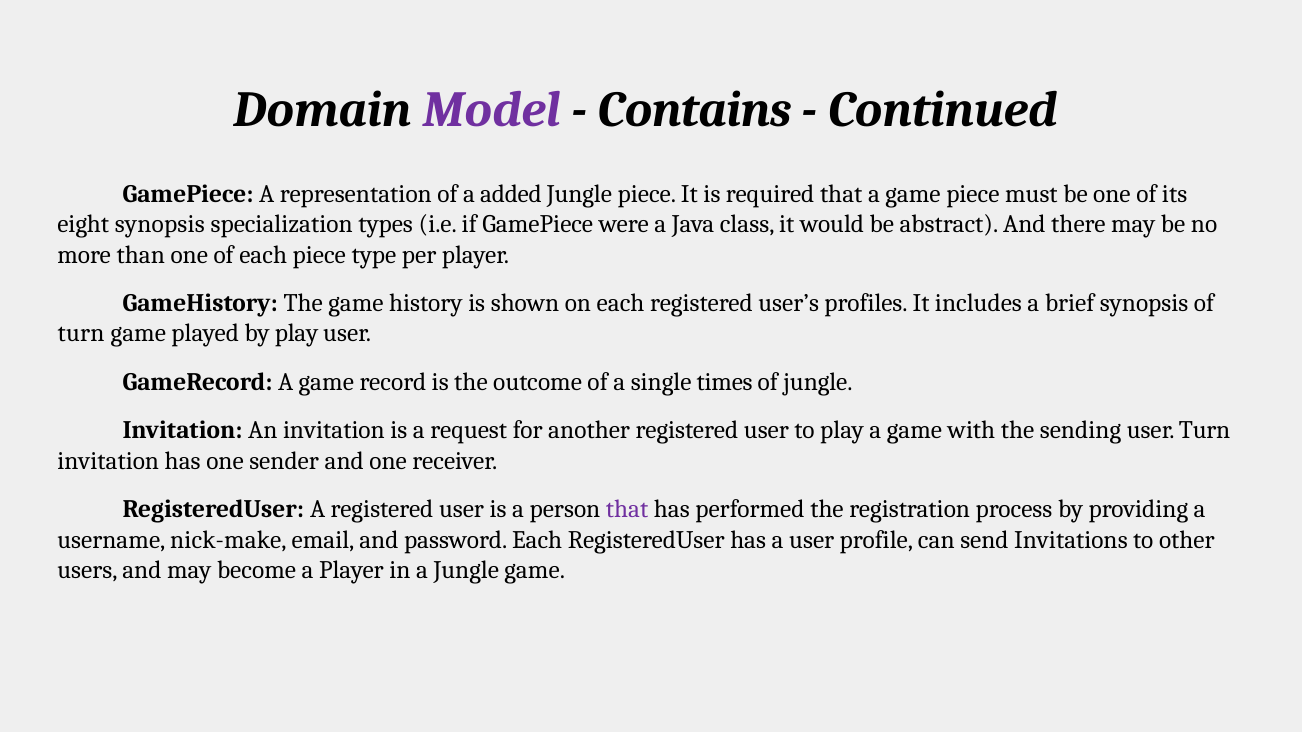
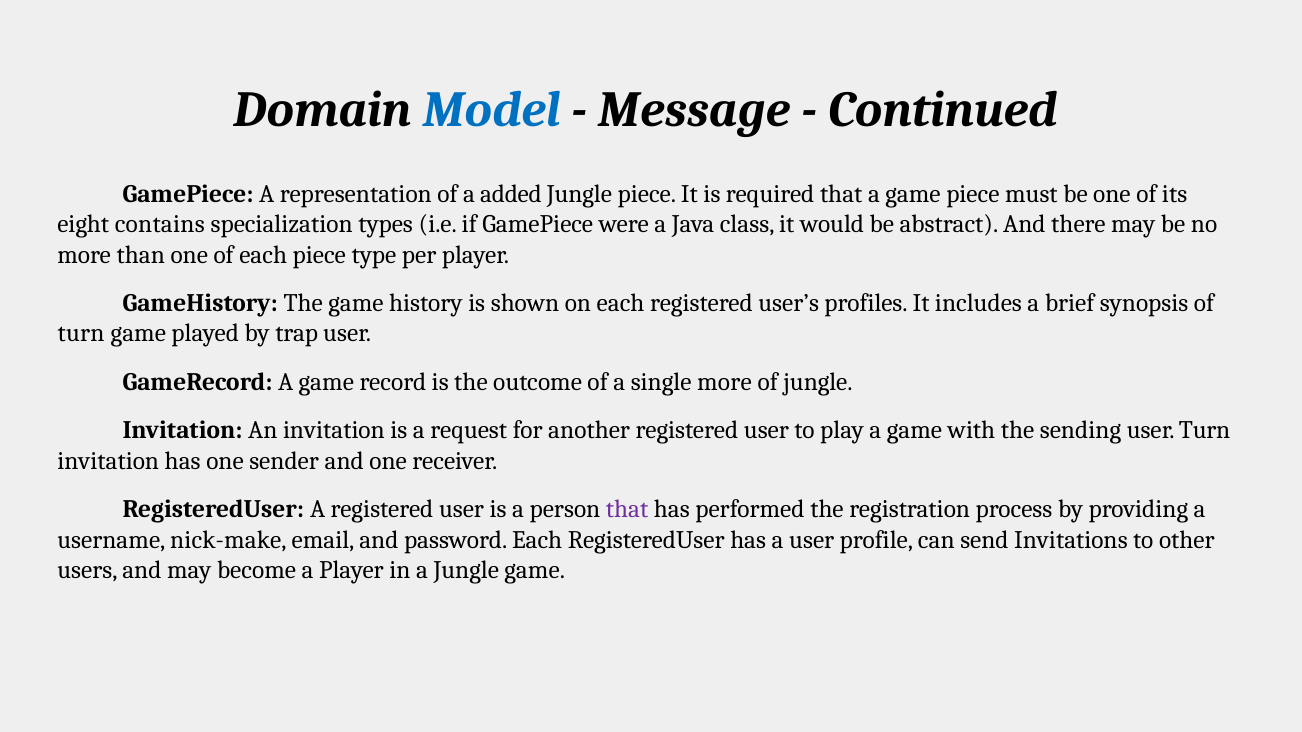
Model colour: purple -> blue (492, 110)
Contains: Contains -> Message (694, 110)
eight synopsis: synopsis -> contains (160, 224)
by play: play -> trap (297, 334)
single times: times -> more (724, 382)
